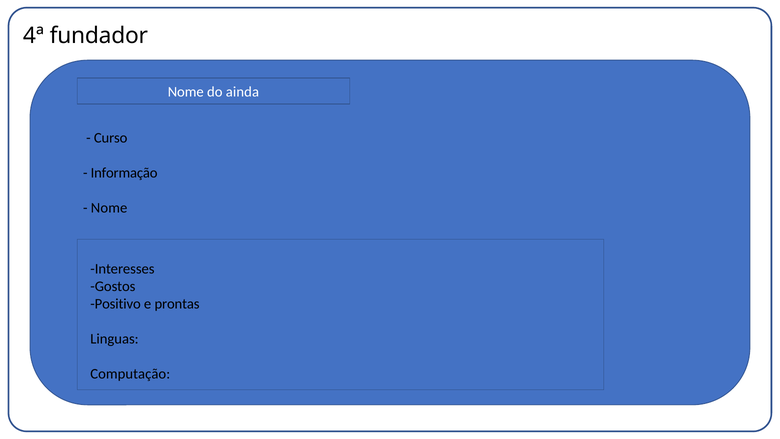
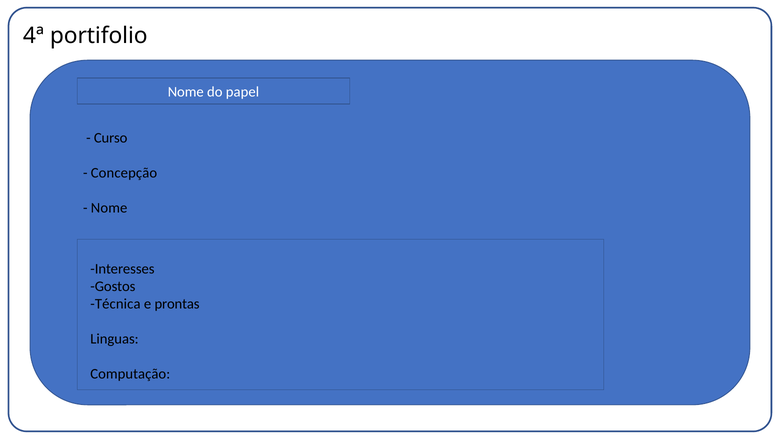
fundador: fundador -> portifolio (99, 36)
ainda: ainda -> papel (242, 92)
Informação: Informação -> Concepção (124, 173)
Positivo: Positivo -> Técnica (115, 304)
